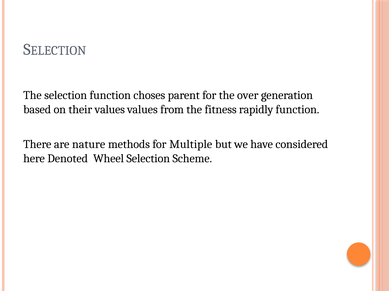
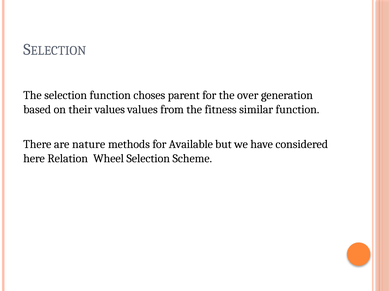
rapidly: rapidly -> similar (256, 110)
Multiple: Multiple -> Available (191, 145)
Denoted: Denoted -> Relation (68, 159)
